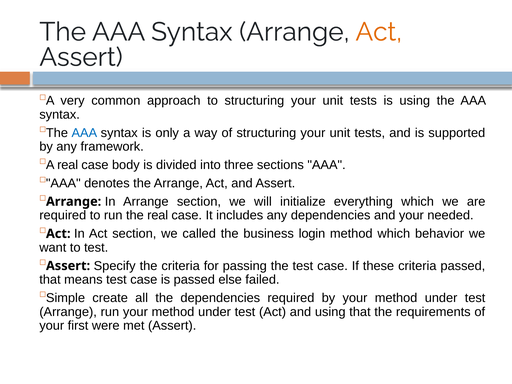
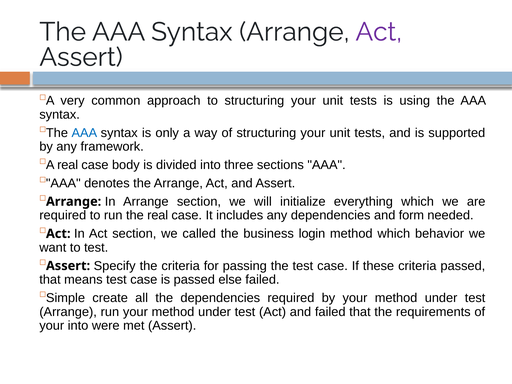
Act colour: orange -> purple (379, 32)
and your: your -> form (411, 215)
and using: using -> failed (330, 312)
your first: first -> into (78, 326)
